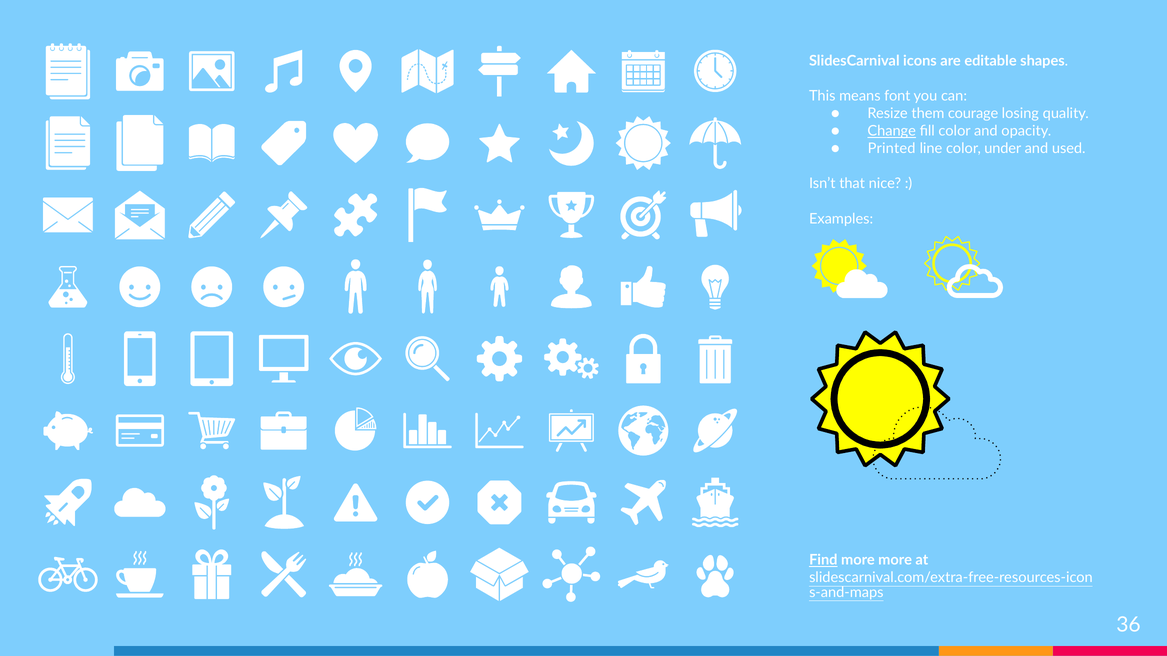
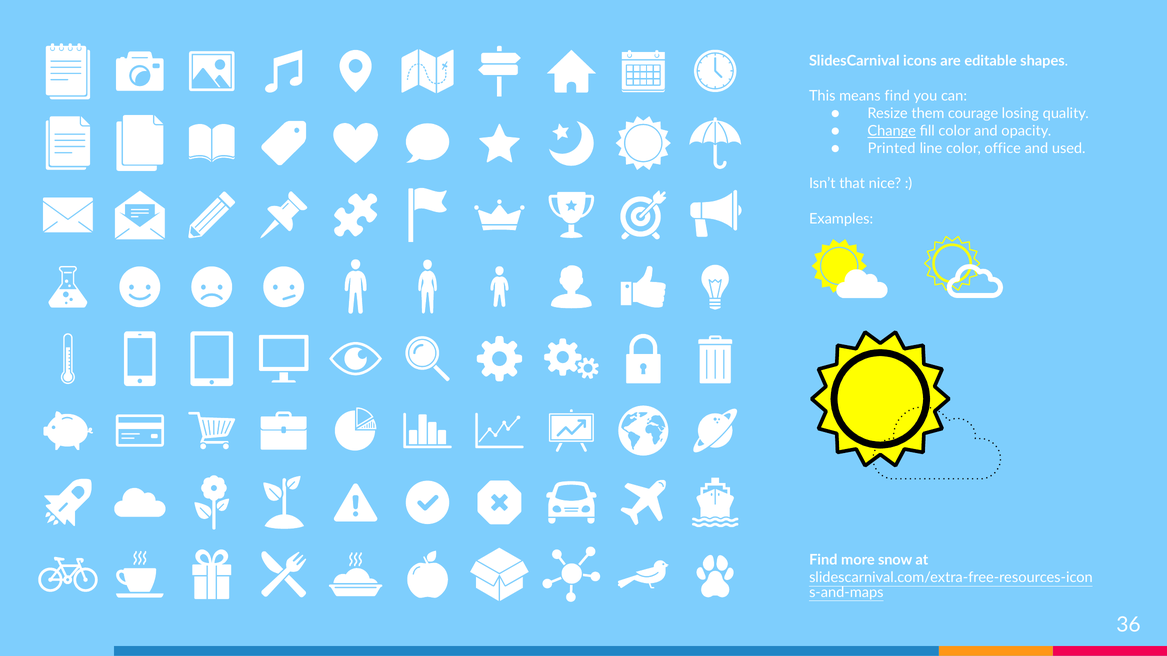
means font: font -> find (897, 96)
under: under -> office (1003, 149)
Find underline: present -> none (823, 560)
more more: more -> snow (895, 560)
